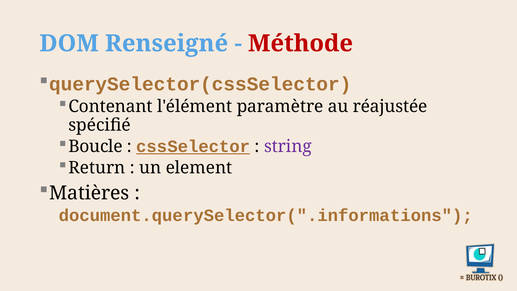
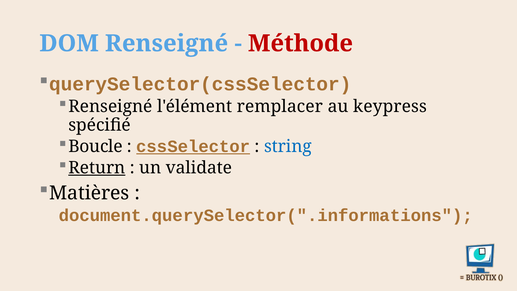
Contenant: Contenant -> Renseigné (111, 106)
paramètre: paramètre -> remplacer (280, 106)
réajustée: réajustée -> keypress (390, 106)
string colour: purple -> blue (288, 146)
Return underline: none -> present (97, 168)
element: element -> validate (199, 168)
